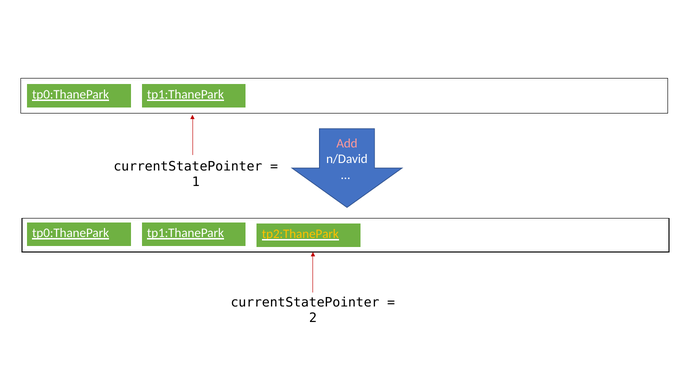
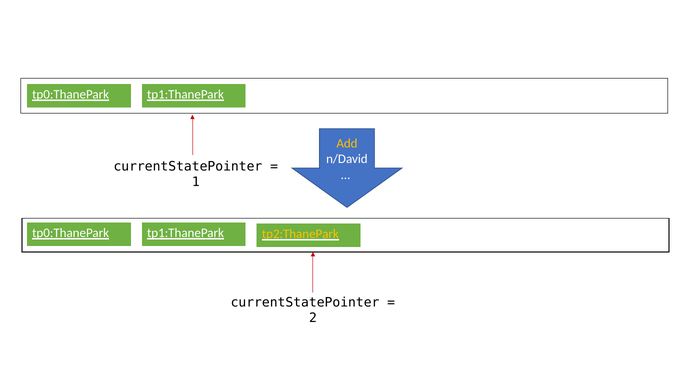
Add colour: pink -> yellow (347, 144)
